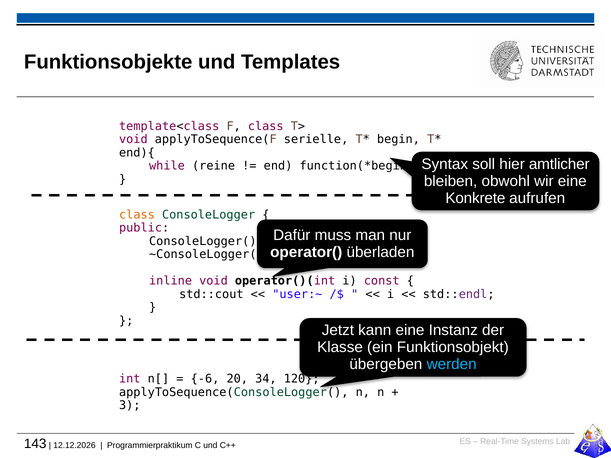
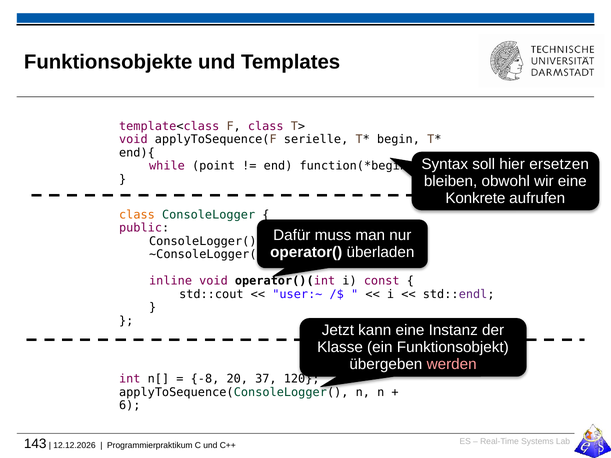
amtlicher: amtlicher -> ersetzen (559, 164)
reine: reine -> point (214, 166)
werden colour: light blue -> pink (452, 365)
-6: -6 -> -8 (205, 379)
34: 34 -> 37 (266, 379)
3: 3 -> 6 (130, 406)
